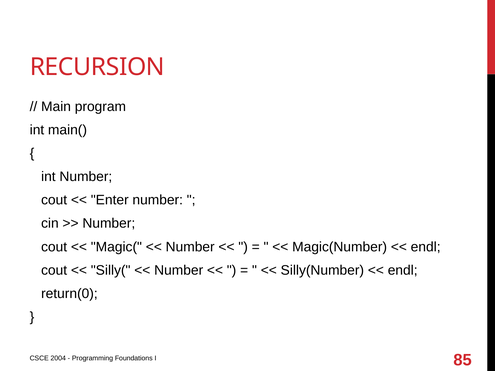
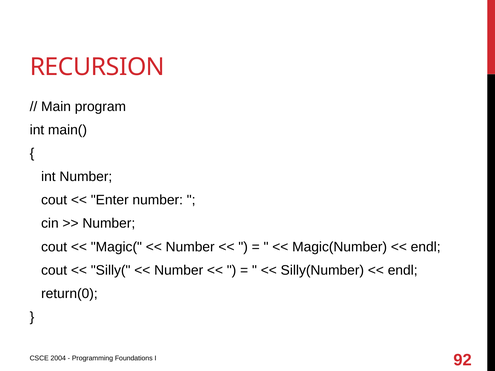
85: 85 -> 92 (463, 360)
